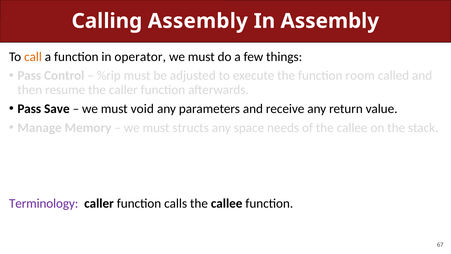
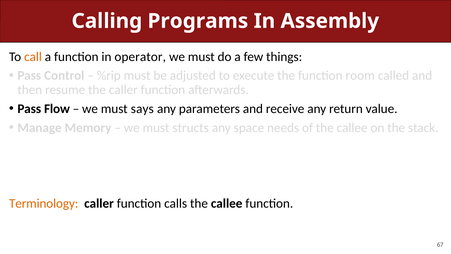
Calling Assembly: Assembly -> Programs (198, 21)
Save: Save -> Flow (57, 109)
void: void -> says (142, 109)
Terminology colour: purple -> orange (44, 203)
